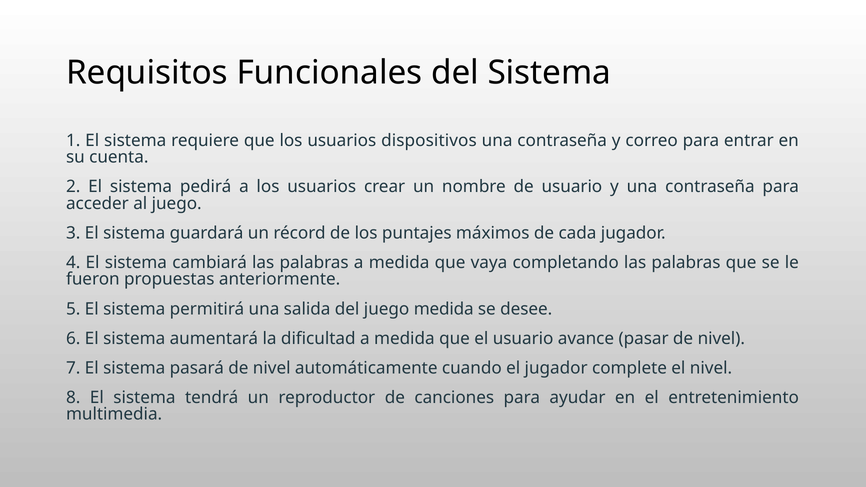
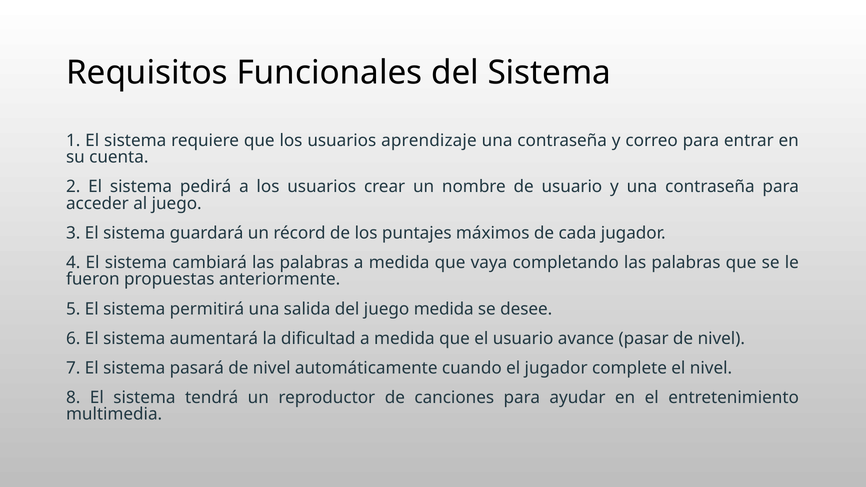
dispositivos: dispositivos -> aprendizaje (429, 141)
